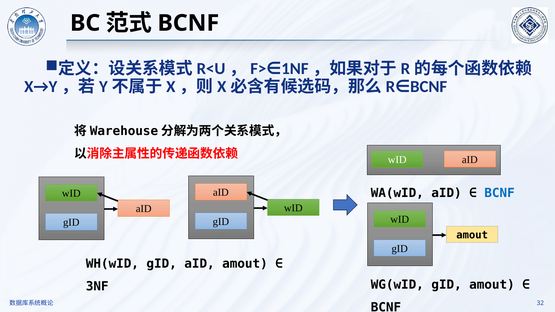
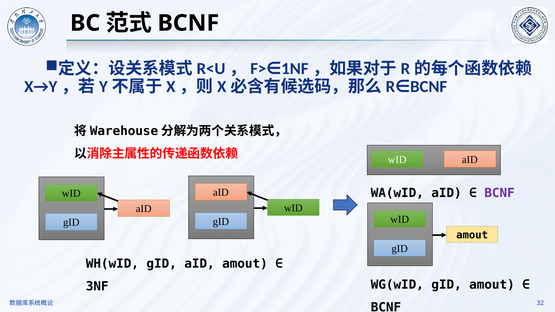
BCNF colour: blue -> purple (500, 193)
